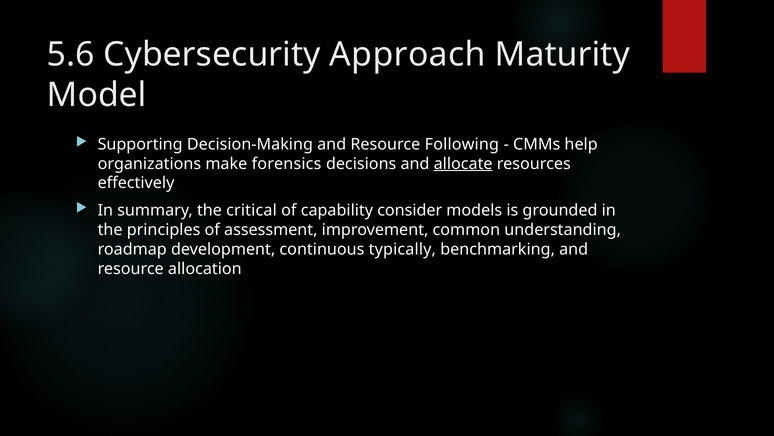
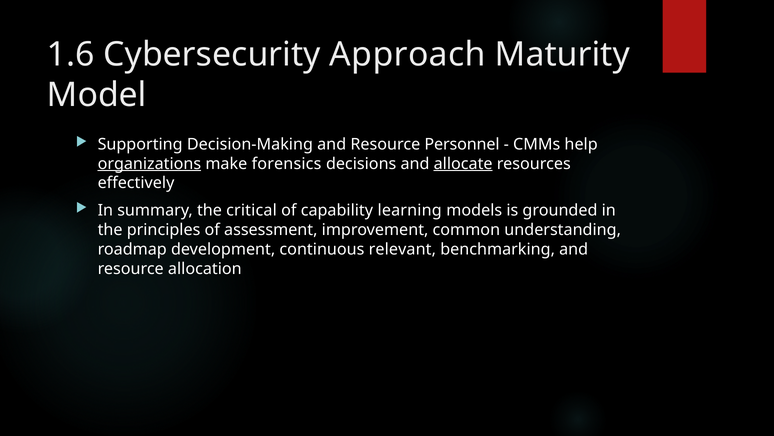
5.6: 5.6 -> 1.6 (71, 54)
Following: Following -> Personnel (462, 144)
organizations underline: none -> present (149, 163)
consider: consider -> learning (410, 210)
typically: typically -> relevant (402, 249)
